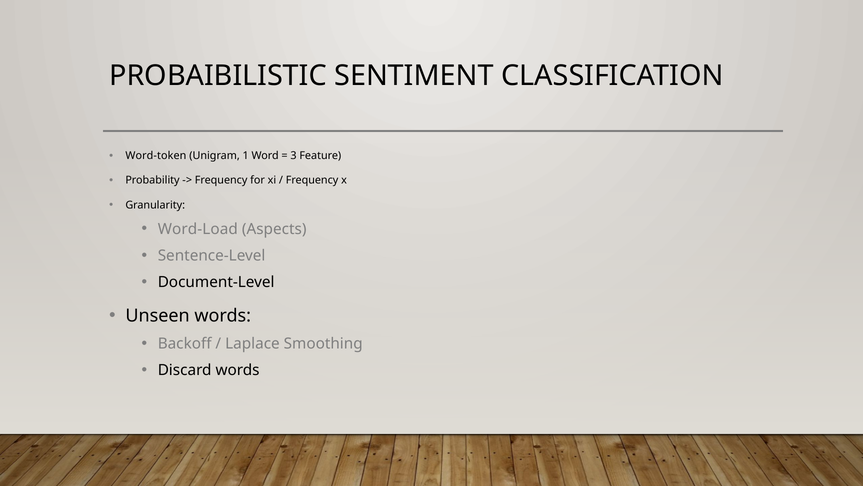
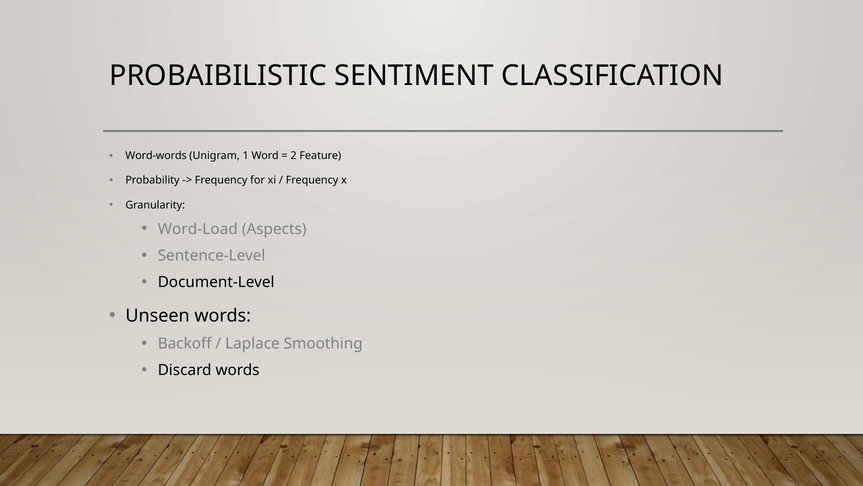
Word-token: Word-token -> Word-words (156, 156)
3: 3 -> 2 (294, 156)
